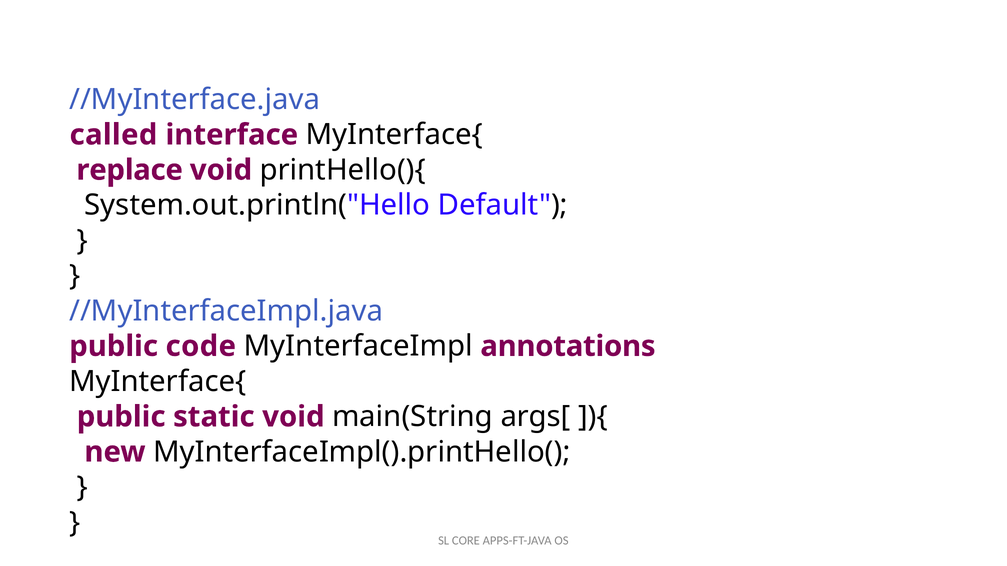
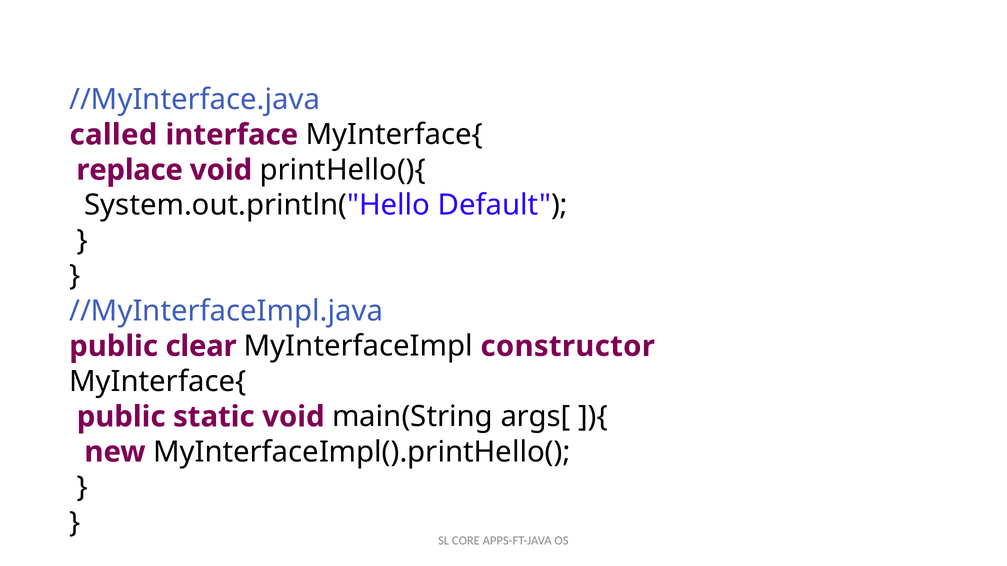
code: code -> clear (201, 346)
annotations: annotations -> constructor (568, 346)
